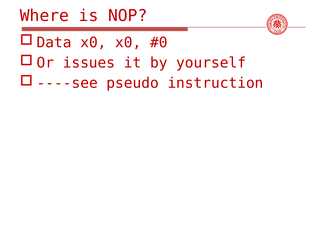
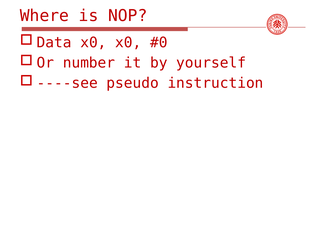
issues: issues -> number (89, 63)
